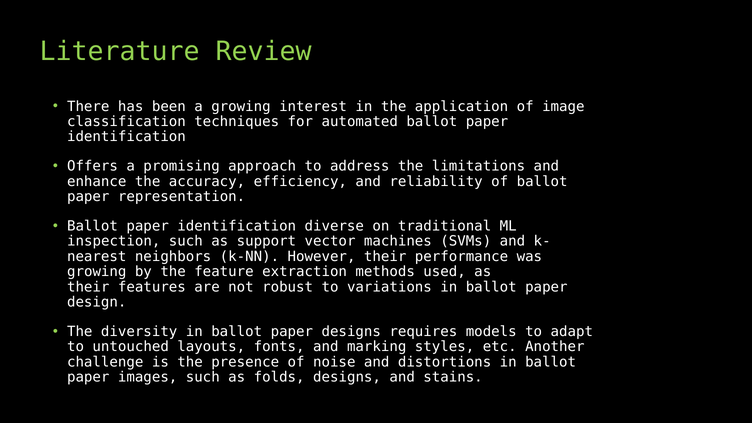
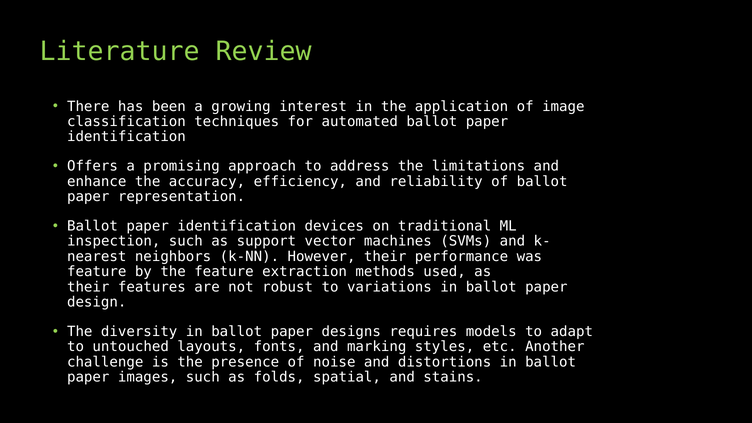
diverse: diverse -> devices (334, 226)
growing: growing -> feature (97, 272)
folds designs: designs -> spatial (347, 377)
